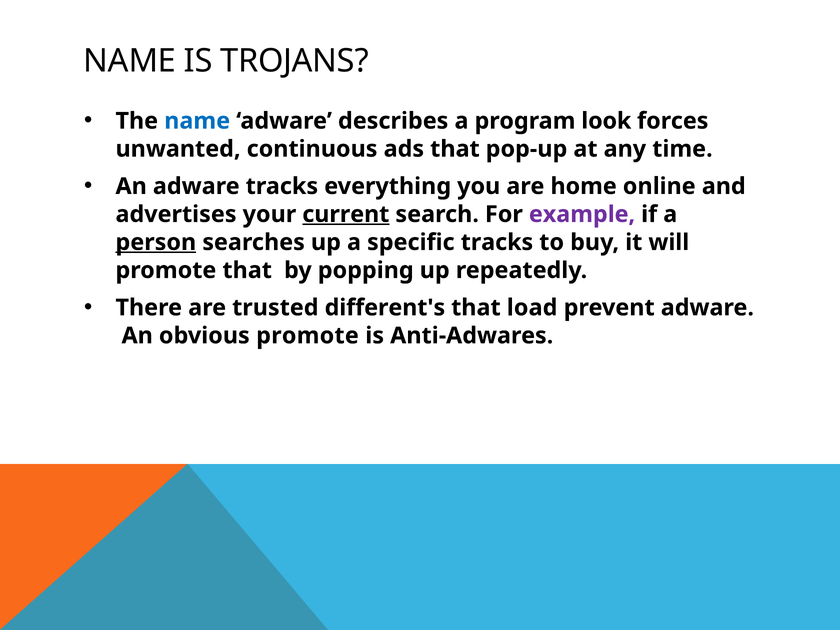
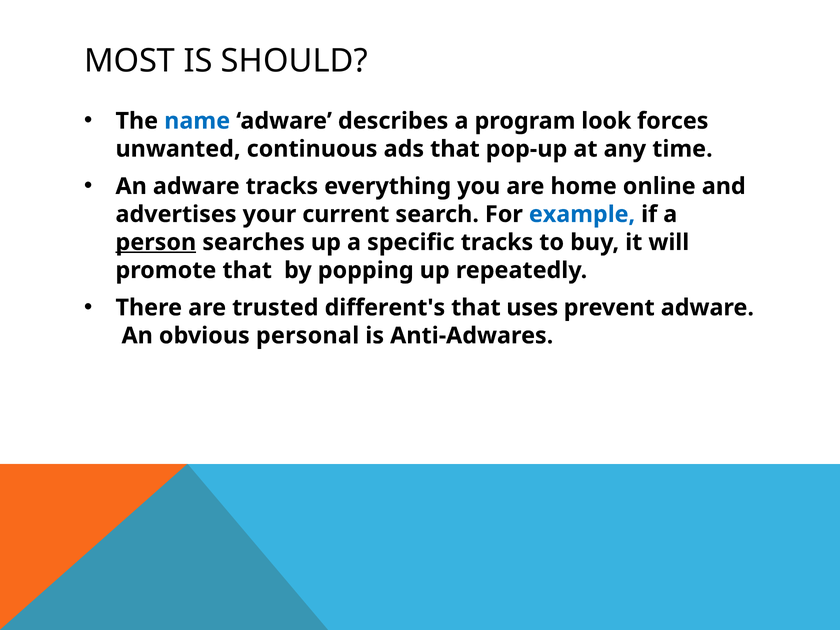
NAME: NAME -> MOST (130, 61)
TROJANS: TROJANS -> SHOULD (294, 61)
current underline: present -> none (346, 214)
example colour: purple -> blue (582, 214)
load: load -> uses (532, 308)
obvious promote: promote -> personal (307, 336)
